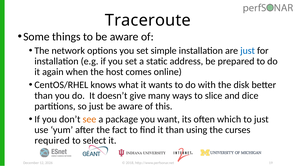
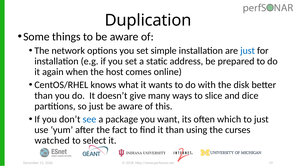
Traceroute: Traceroute -> Duplication (148, 20)
see colour: orange -> blue (89, 120)
required: required -> watched (52, 141)
